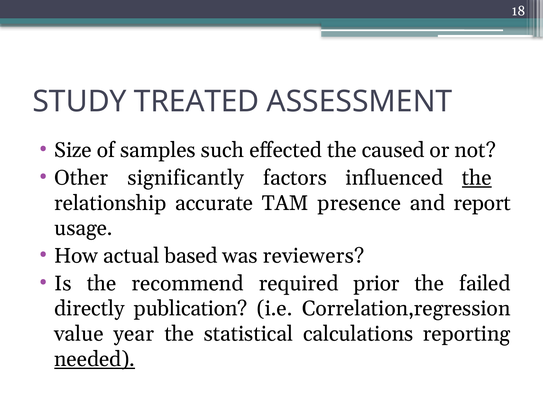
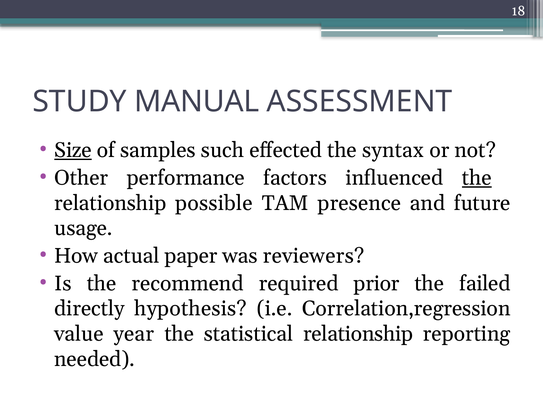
TREATED: TREATED -> MANUAL (197, 102)
Size underline: none -> present (73, 150)
caused: caused -> syntax (393, 150)
significantly: significantly -> performance (186, 178)
accurate: accurate -> possible (214, 203)
report: report -> future (482, 203)
based: based -> paper (191, 256)
publication: publication -> hypothesis (190, 309)
statistical calculations: calculations -> relationship (358, 334)
needed underline: present -> none (95, 359)
